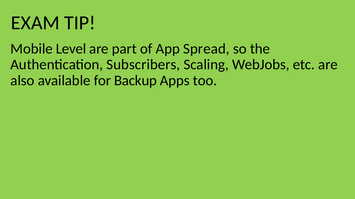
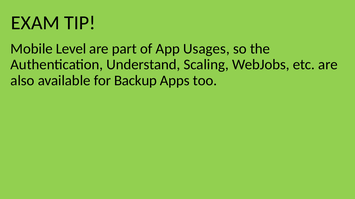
Spread: Spread -> Usages (206, 49)
Subscribers: Subscribers -> Understand (143, 65)
